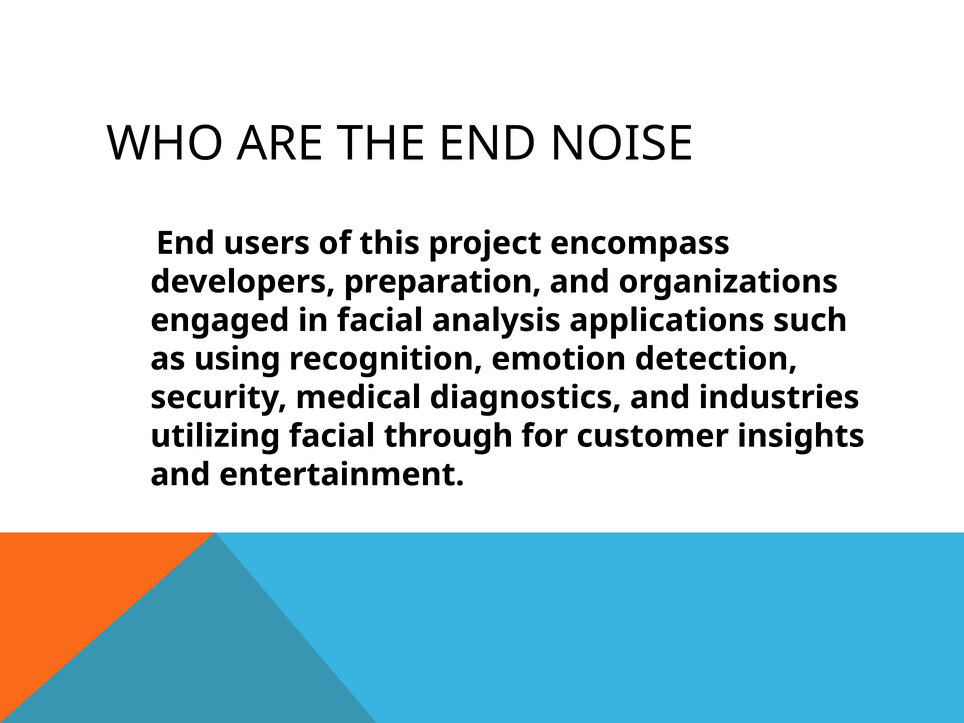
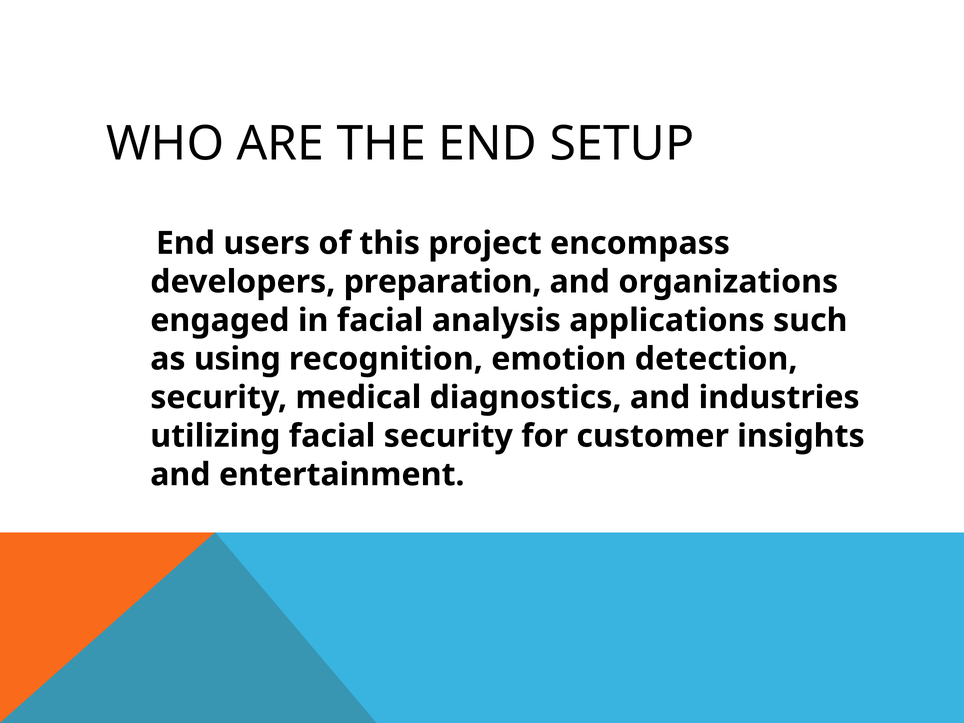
NOISE: NOISE -> SETUP (622, 144)
facial through: through -> security (448, 436)
